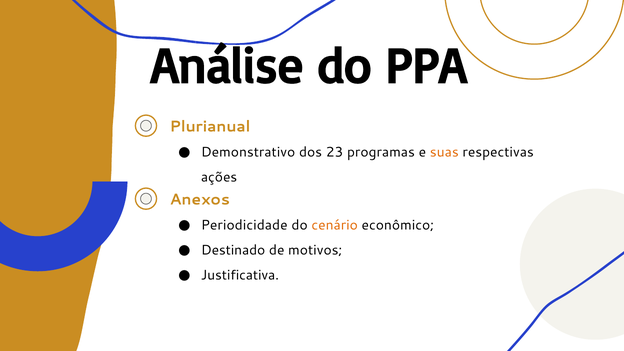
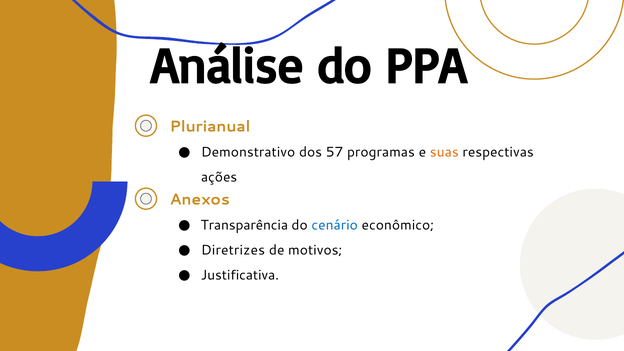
23: 23 -> 57 (335, 152)
Periodicidade: Periodicidade -> Transparência (244, 225)
cenário colour: orange -> blue (335, 225)
Destinado: Destinado -> Diretrizes (233, 250)
